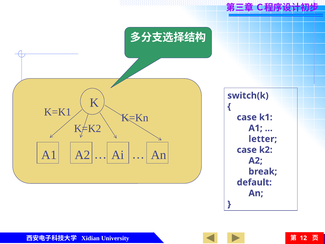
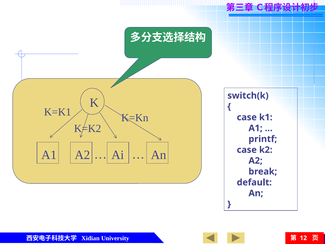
letter: letter -> printf (263, 139)
